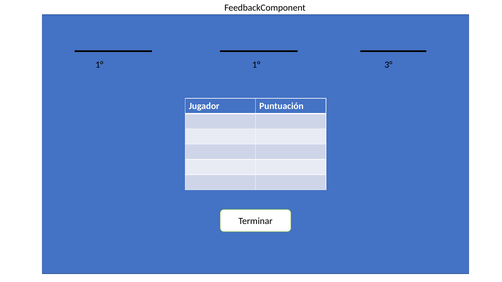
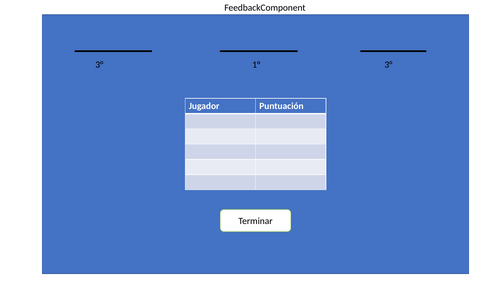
1°: 1° -> 3° (99, 65)
